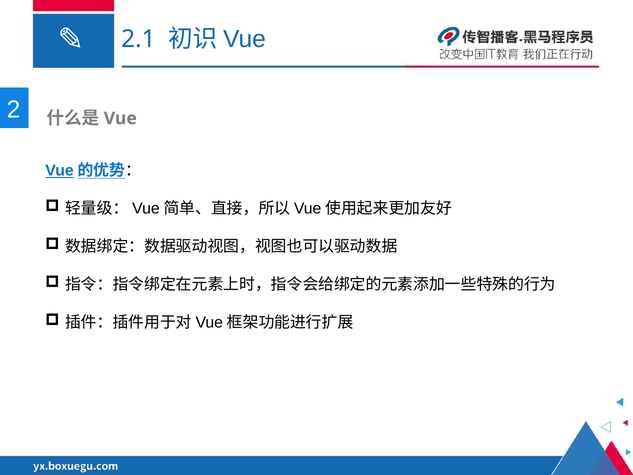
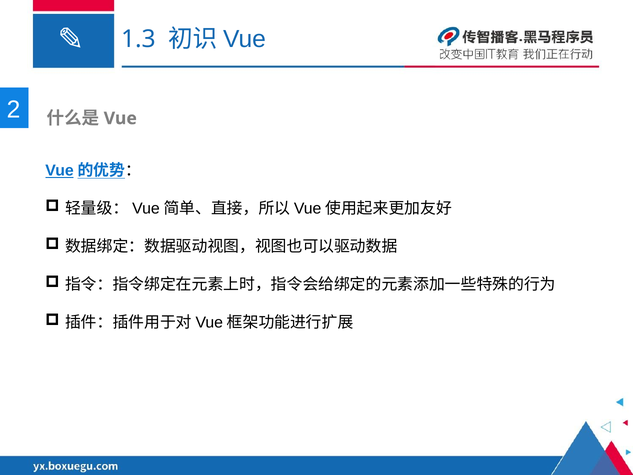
2.1: 2.1 -> 1.3 (138, 39)
